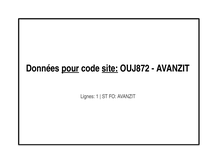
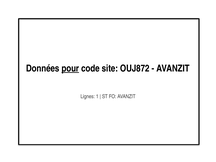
site underline: present -> none (110, 68)
